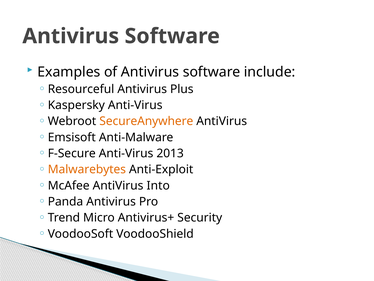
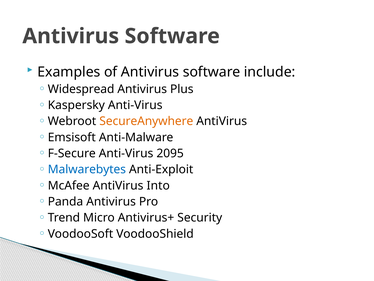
Resourceful: Resourceful -> Widespread (81, 89)
2013: 2013 -> 2095 (170, 153)
Malwarebytes colour: orange -> blue (87, 169)
